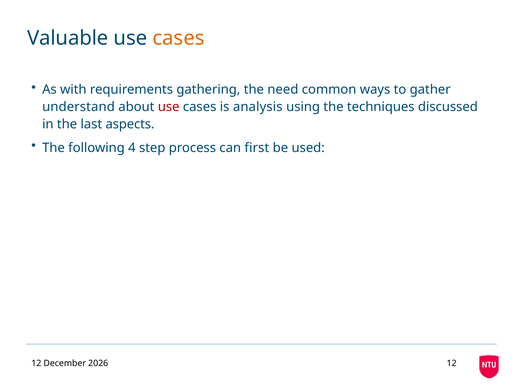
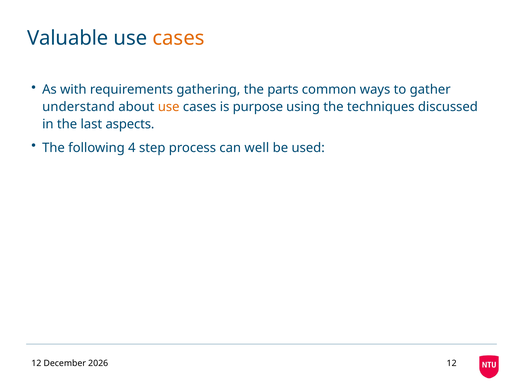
need: need -> parts (283, 90)
use colour: red -> orange (169, 107)
analysis: analysis -> purpose (258, 107)
first: first -> well (257, 148)
